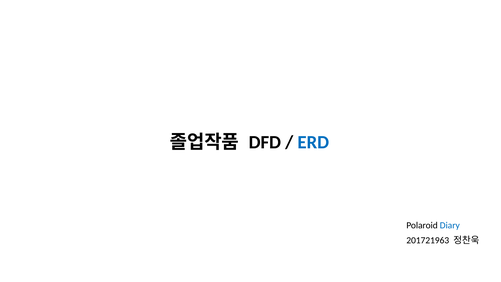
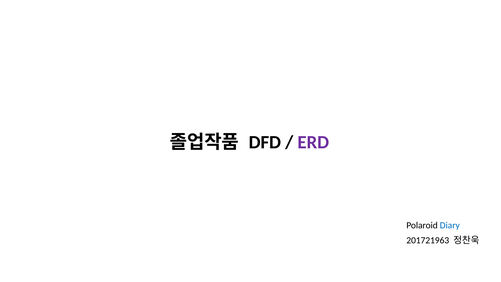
ERD colour: blue -> purple (313, 142)
